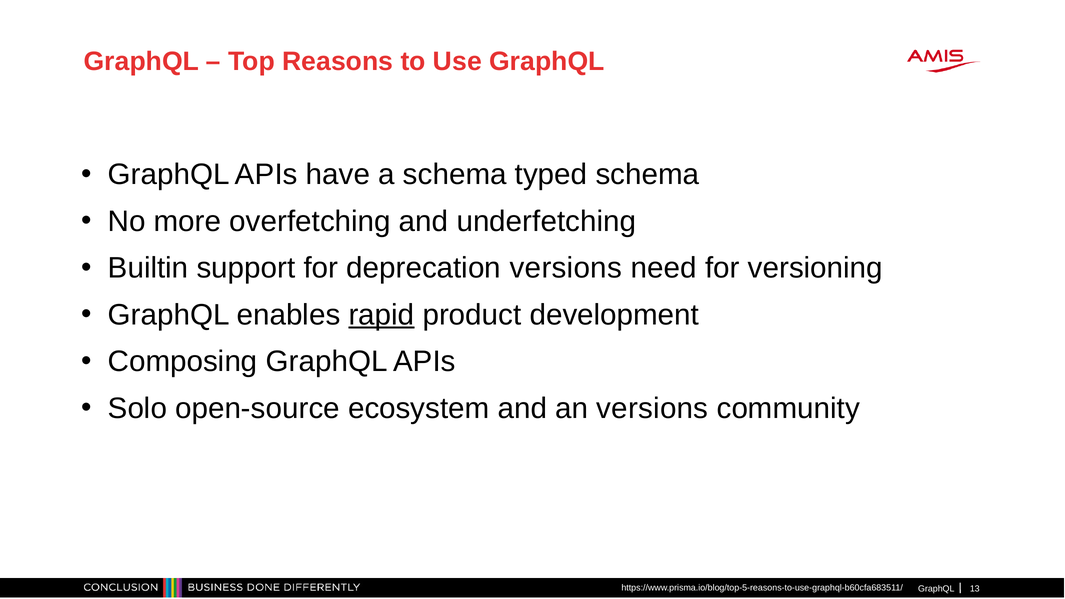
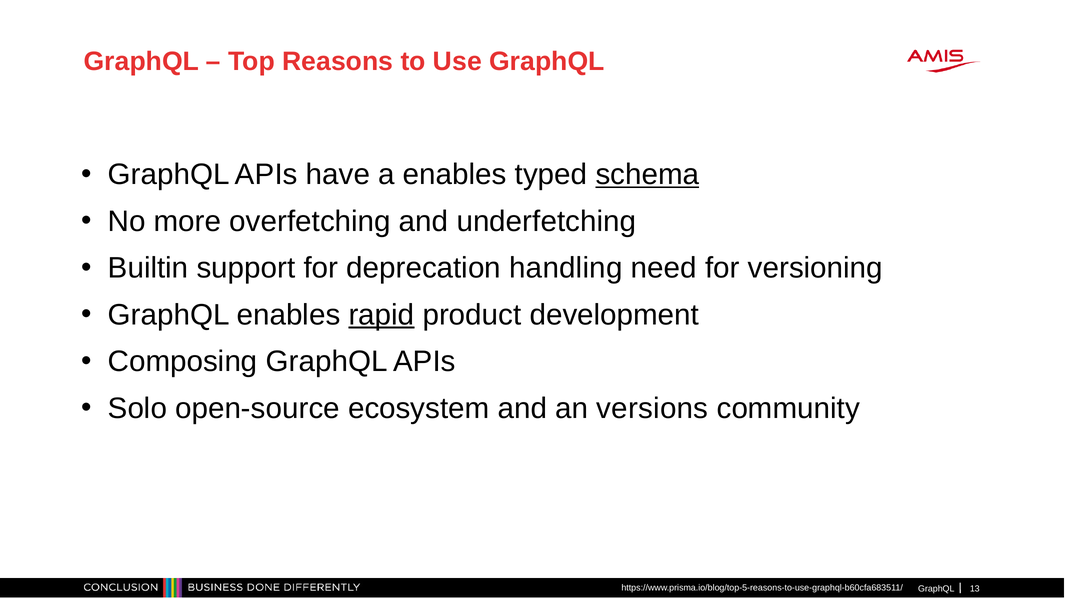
a schema: schema -> enables (455, 175)
schema underline: none -> present (647, 175)
deprecation versions: versions -> handling (566, 268)
